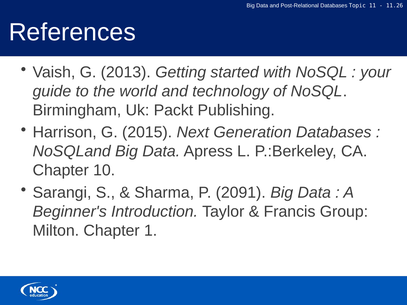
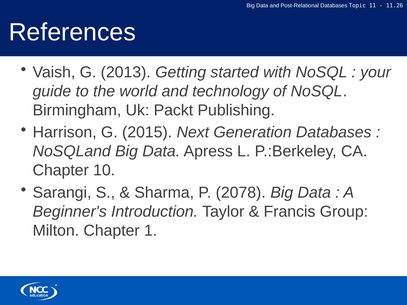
2091: 2091 -> 2078 (241, 193)
